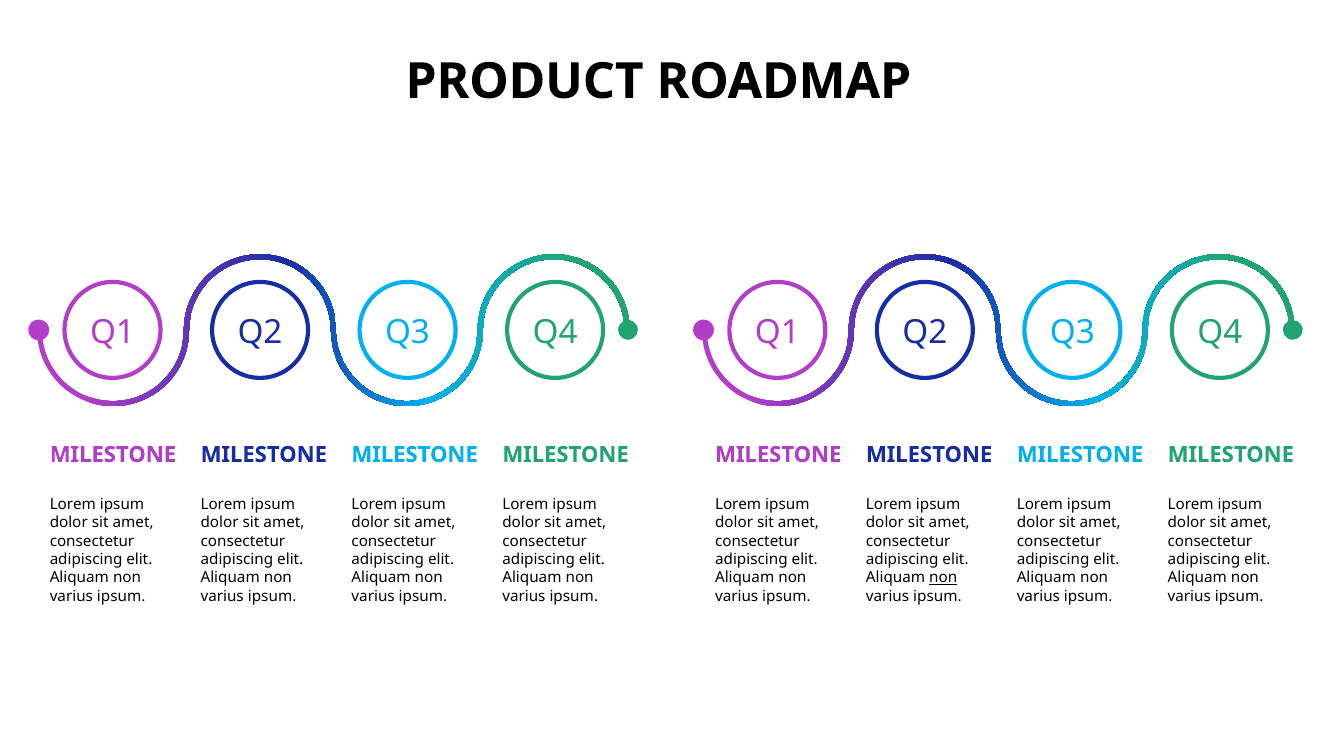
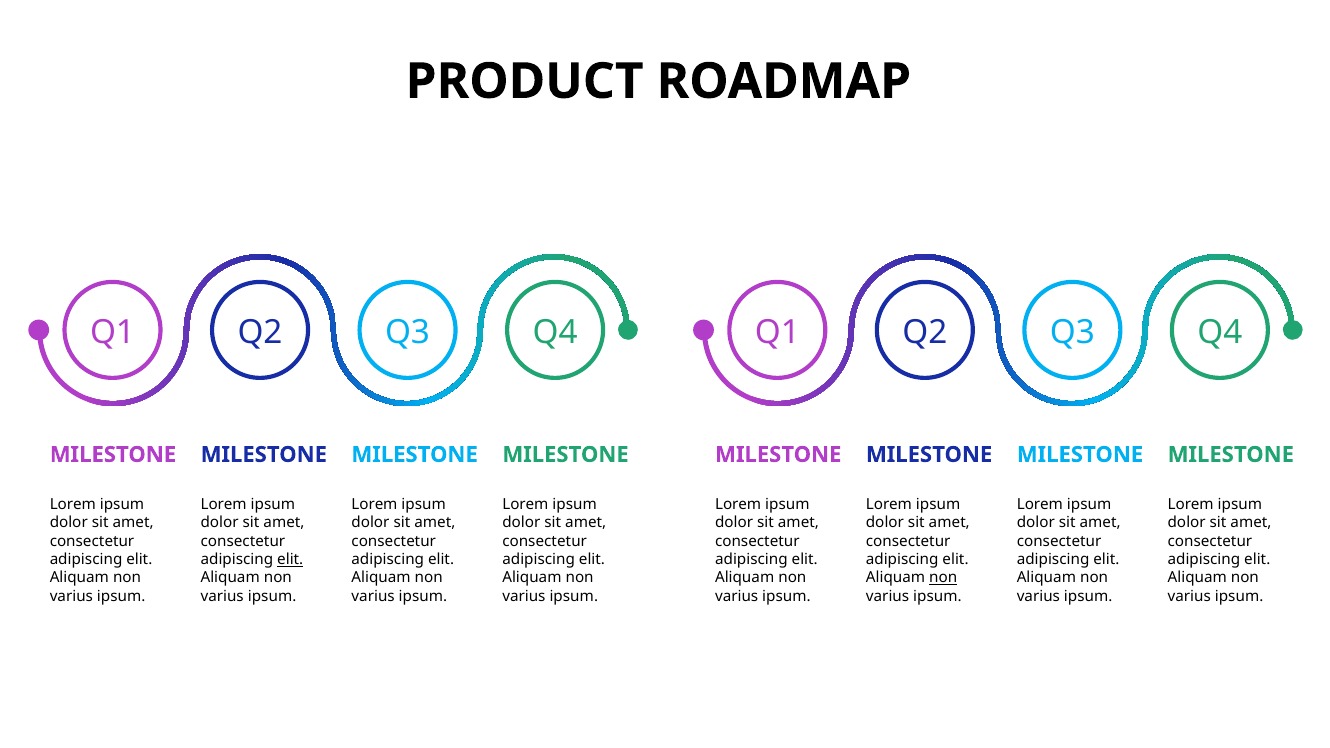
elit underline: none -> present (290, 559)
